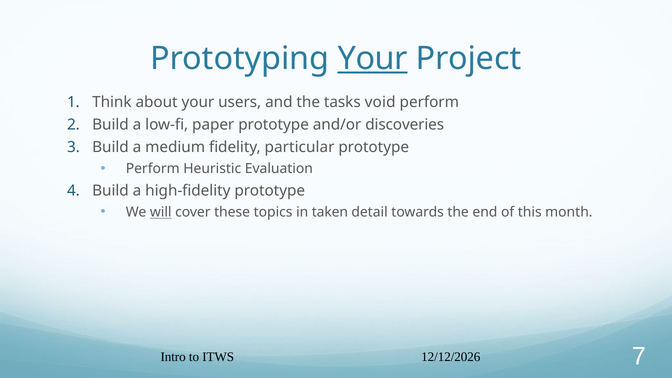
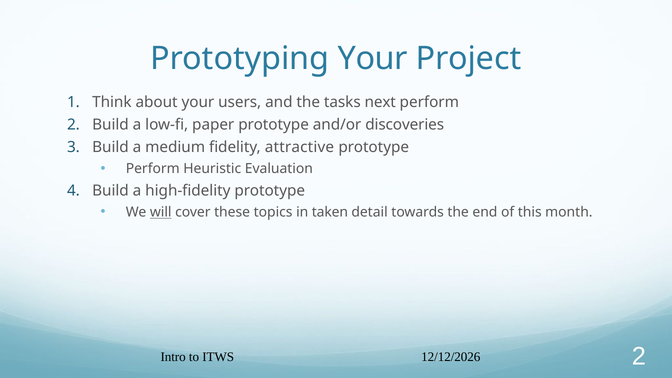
Your underline: present -> none (373, 59)
void: void -> next (380, 102)
particular: particular -> attractive (299, 147)
ITWS 7: 7 -> 2 (639, 356)
